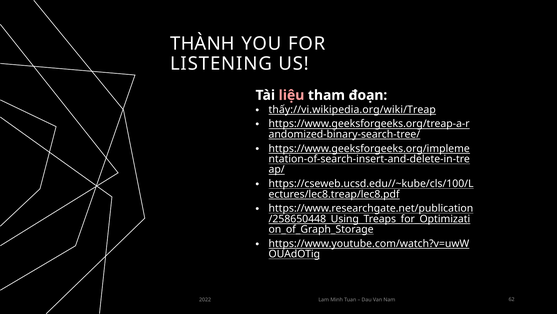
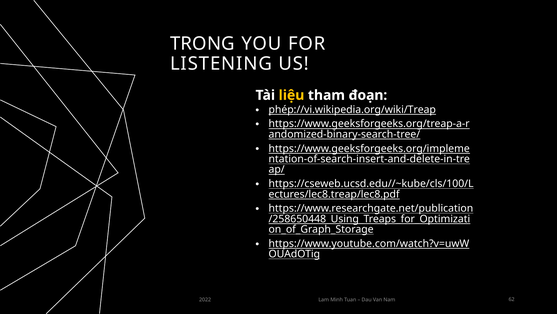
THÀNH: THÀNH -> TRONG (202, 44)
liệu colour: pink -> yellow (291, 95)
thấy://vi.wikipedia.org/wiki/Treap: thấy://vi.wikipedia.org/wiki/Treap -> phép://vi.wikipedia.org/wiki/Treap (352, 109)
